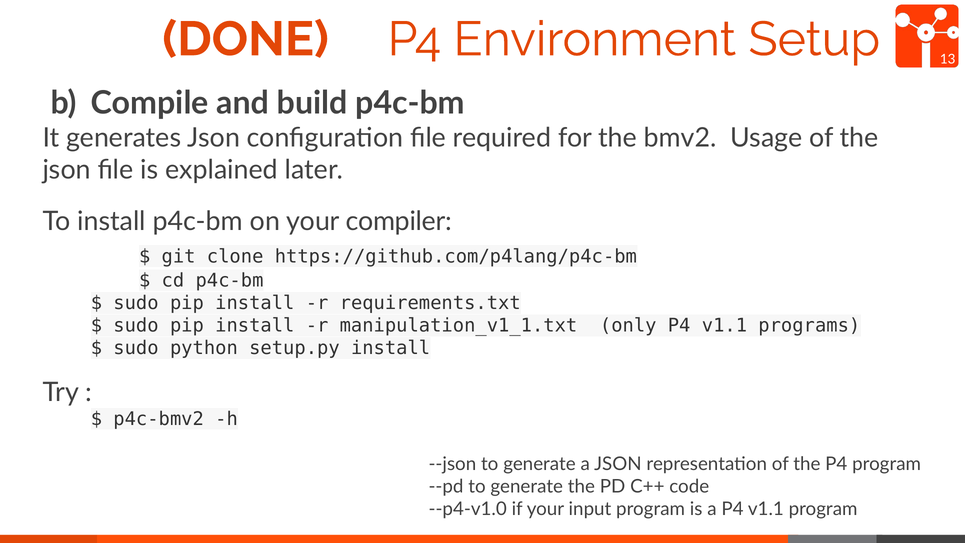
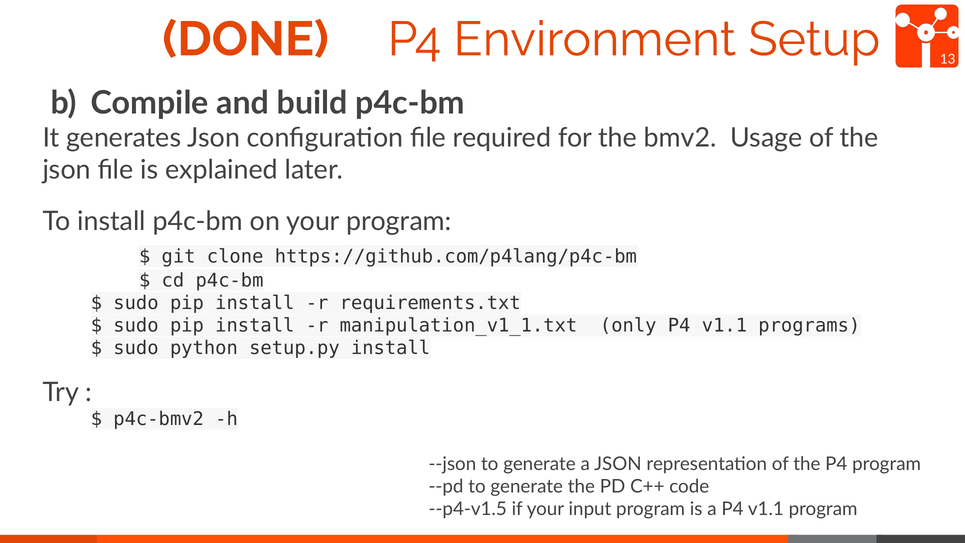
your compiler: compiler -> program (399, 222)
--p4-v1.0: --p4-v1.0 -> --p4-v1.5 (468, 509)
